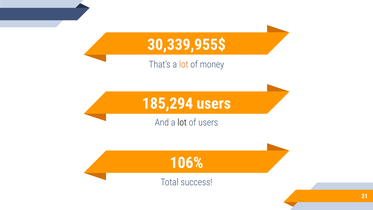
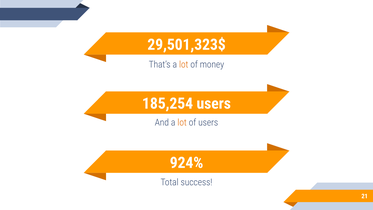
30,339,955$: 30,339,955$ -> 29,501,323$ (187, 45)
185,294: 185,294 -> 185,254 (168, 103)
lot colour: black -> orange (182, 122)
106%: 106% -> 924% (187, 163)
